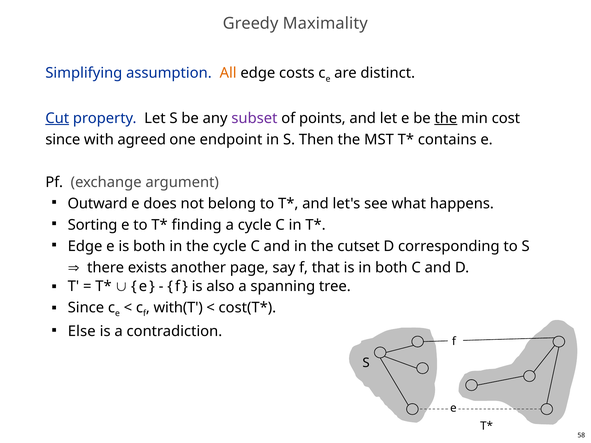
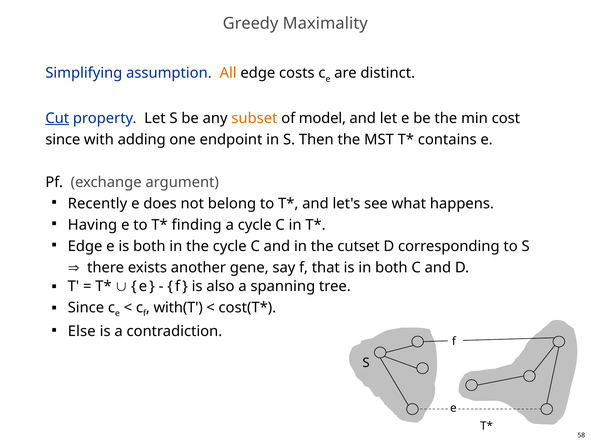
subset colour: purple -> orange (254, 118)
points: points -> model (322, 118)
the underline: present -> none (446, 118)
agreed: agreed -> adding (142, 140)
Outward: Outward -> Recently (97, 204)
Sorting: Sorting -> Having (92, 225)
page: page -> gene (249, 268)
